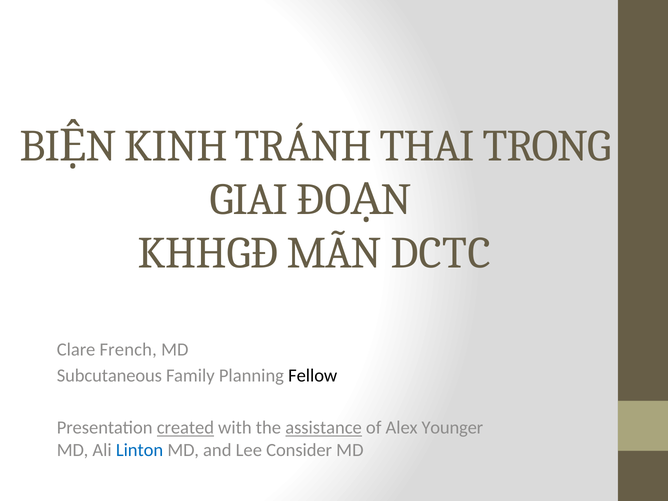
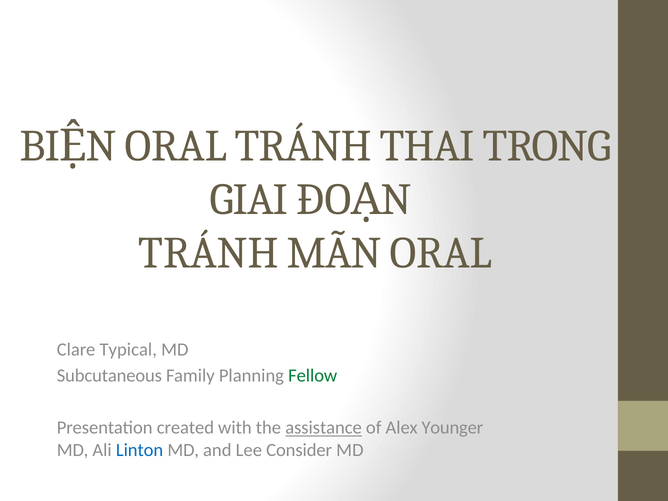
KINH: KINH -> ORAL (176, 146)
KHHGĐ: KHHGĐ -> TRÁNH (208, 253)
MÃN DCTC: DCTC -> ORAL (441, 253)
French: French -> Typical (128, 350)
Fellow colour: black -> green (313, 376)
created underline: present -> none (185, 428)
